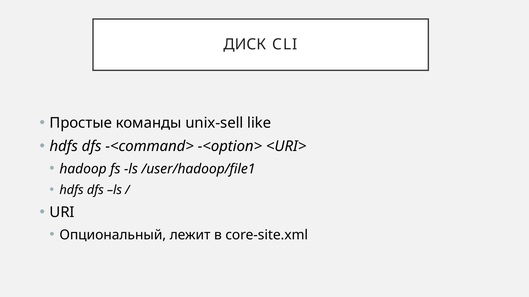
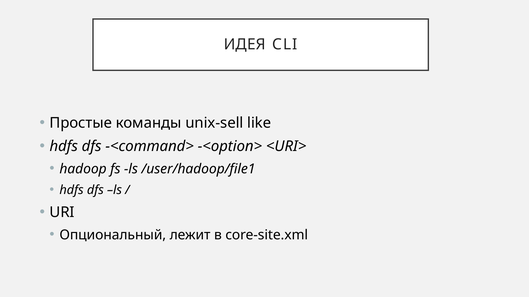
ДИСК: ДИСК -> ИДЕЯ (245, 45)
